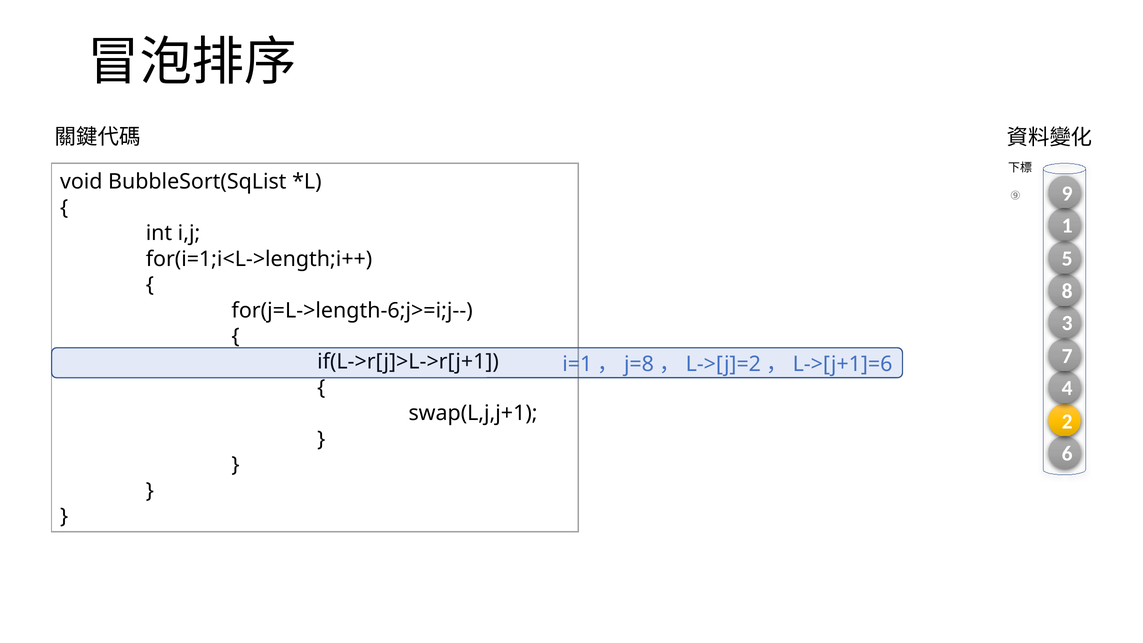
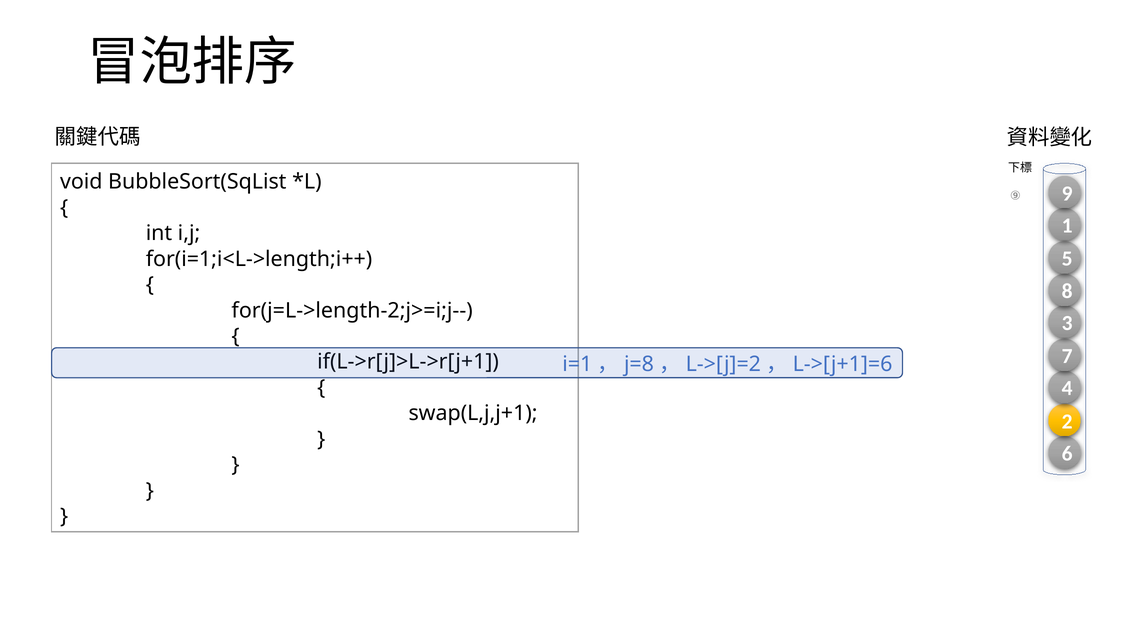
for(j=L->length-6;j>=i;j--: for(j=L->length-6;j>=i;j-- -> for(j=L->length-2;j>=i;j-- (352, 310)
